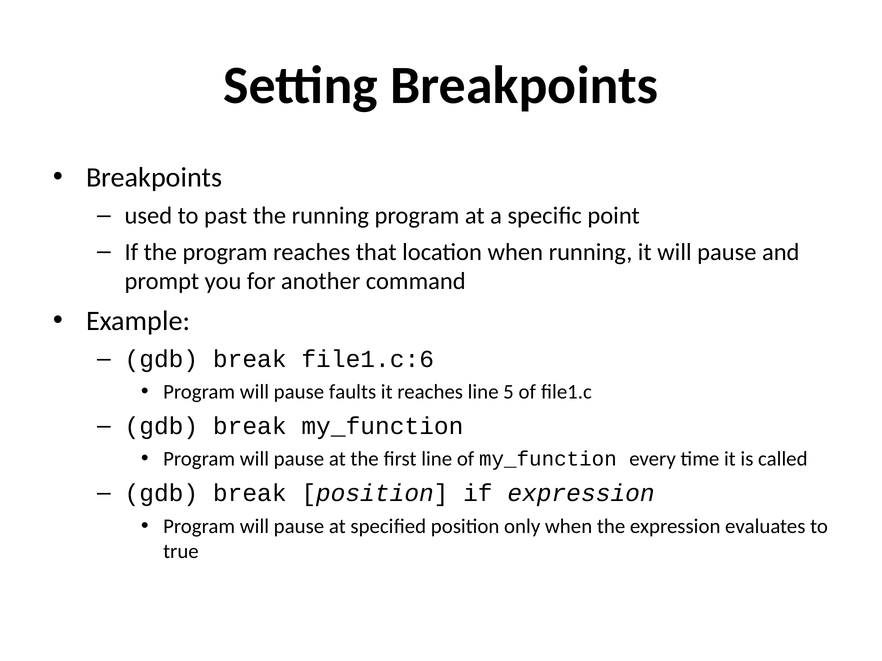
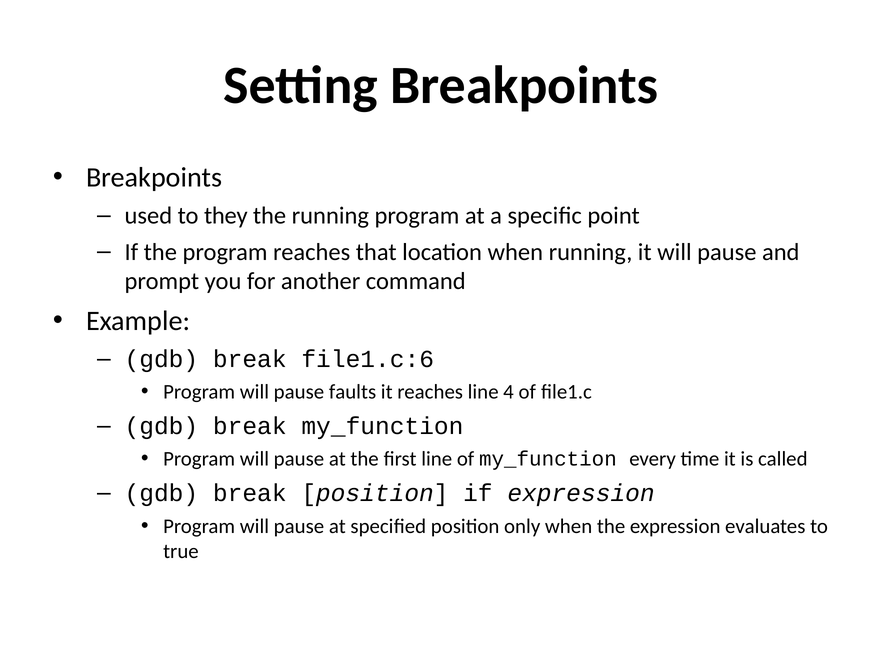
past: past -> they (226, 216)
5: 5 -> 4 (509, 392)
